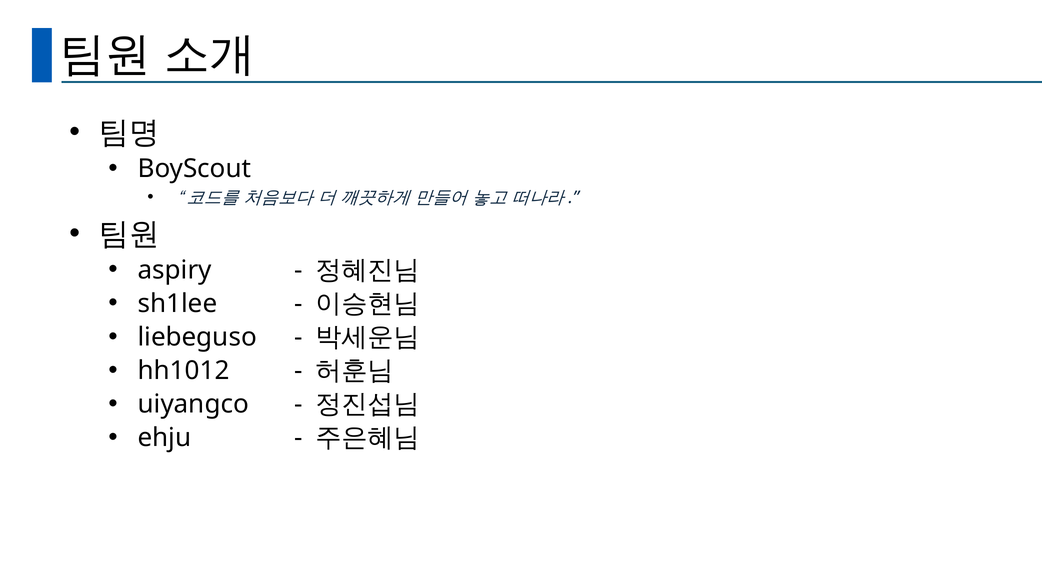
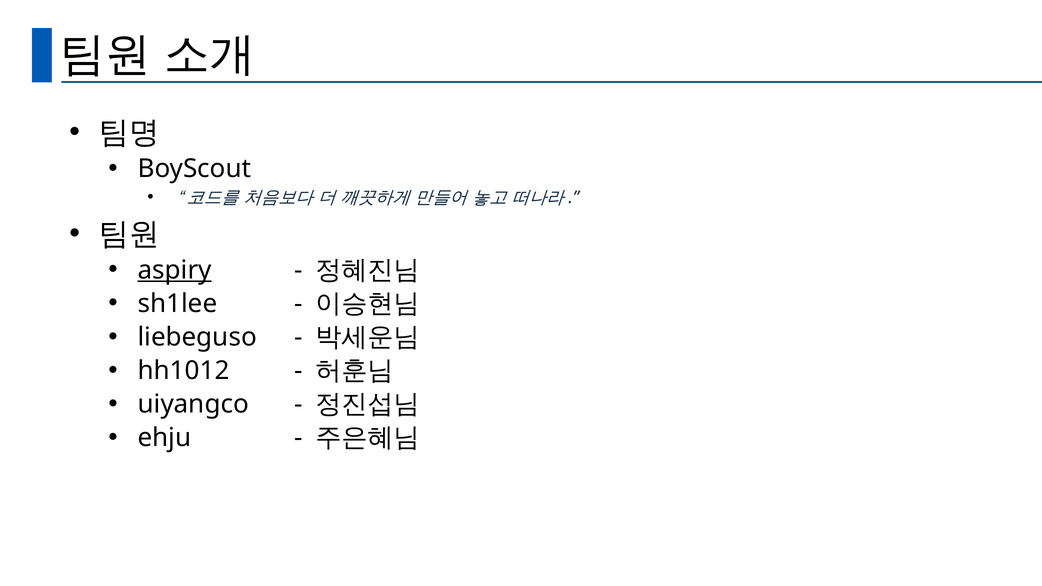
aspiry underline: none -> present (175, 270)
